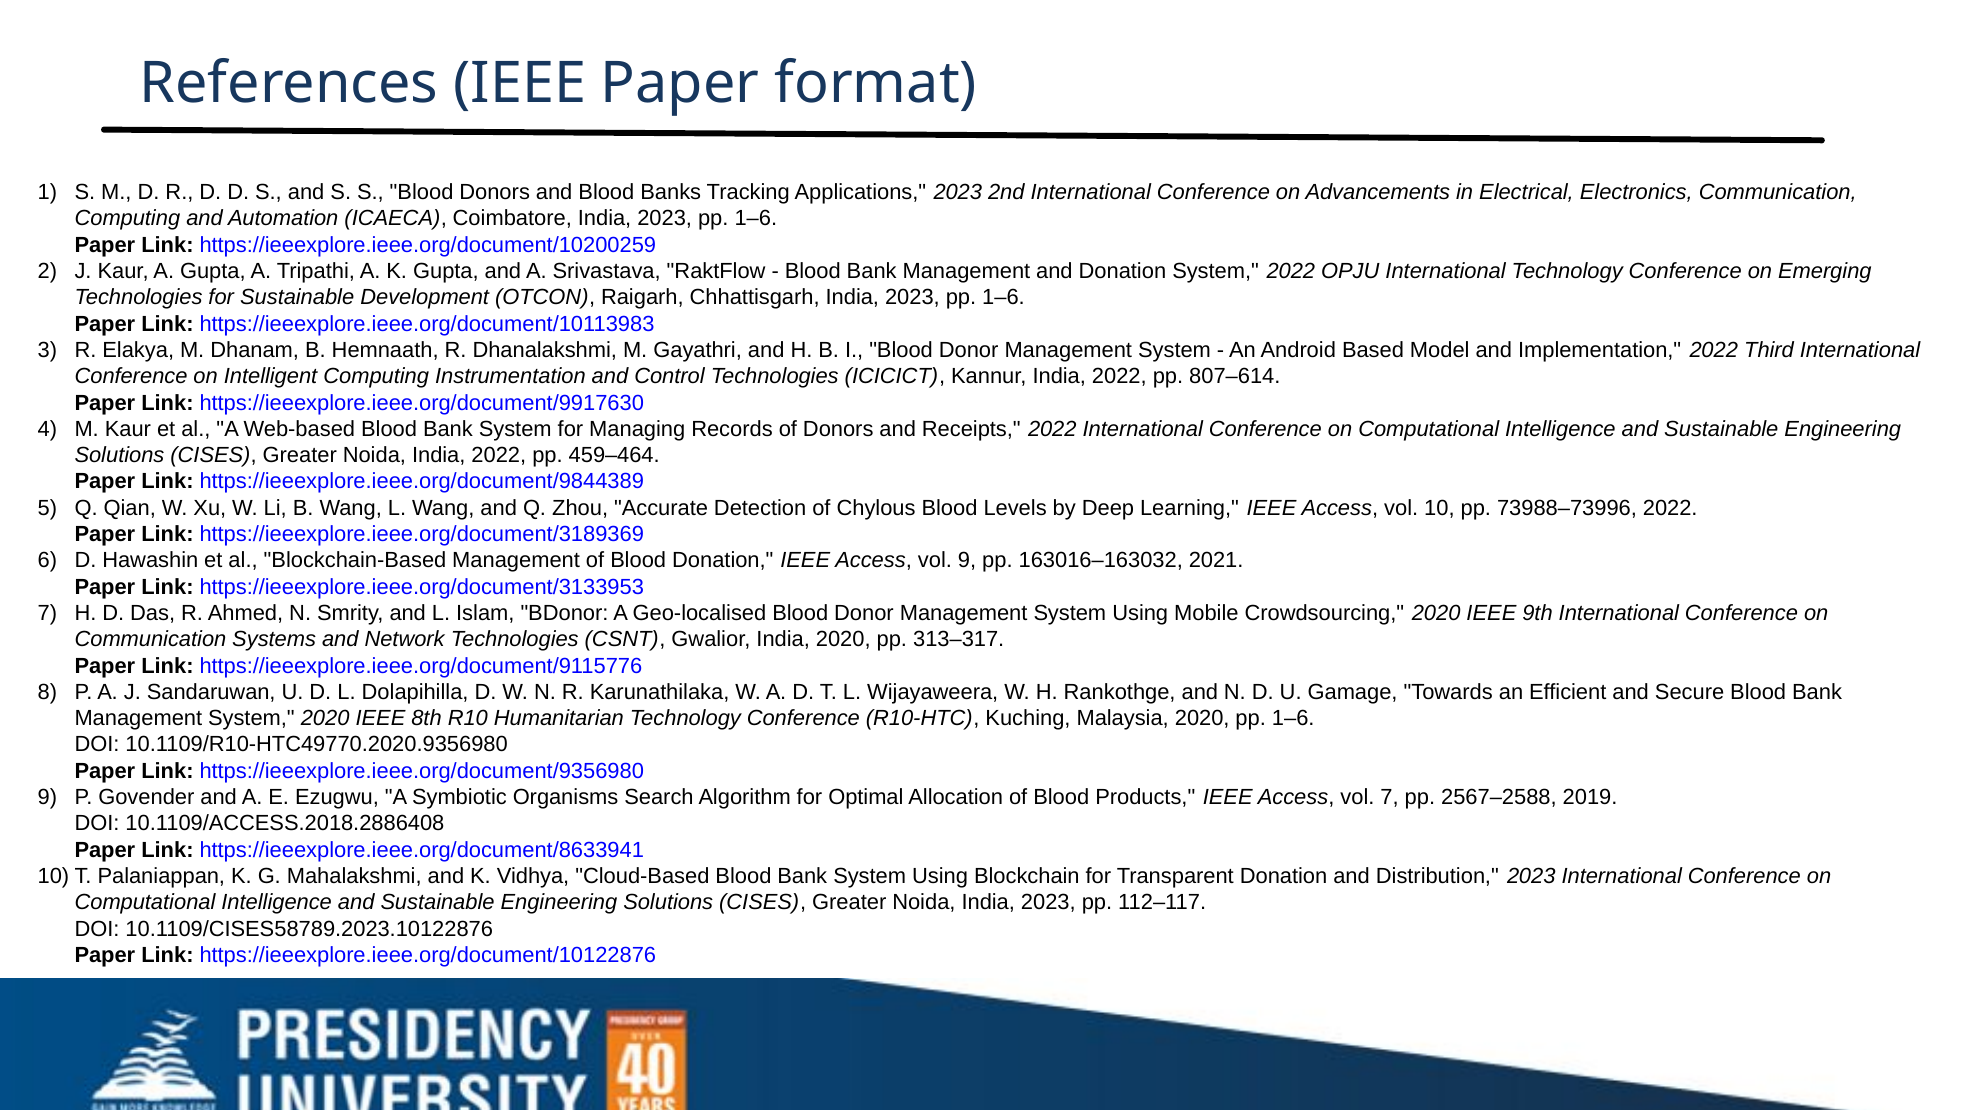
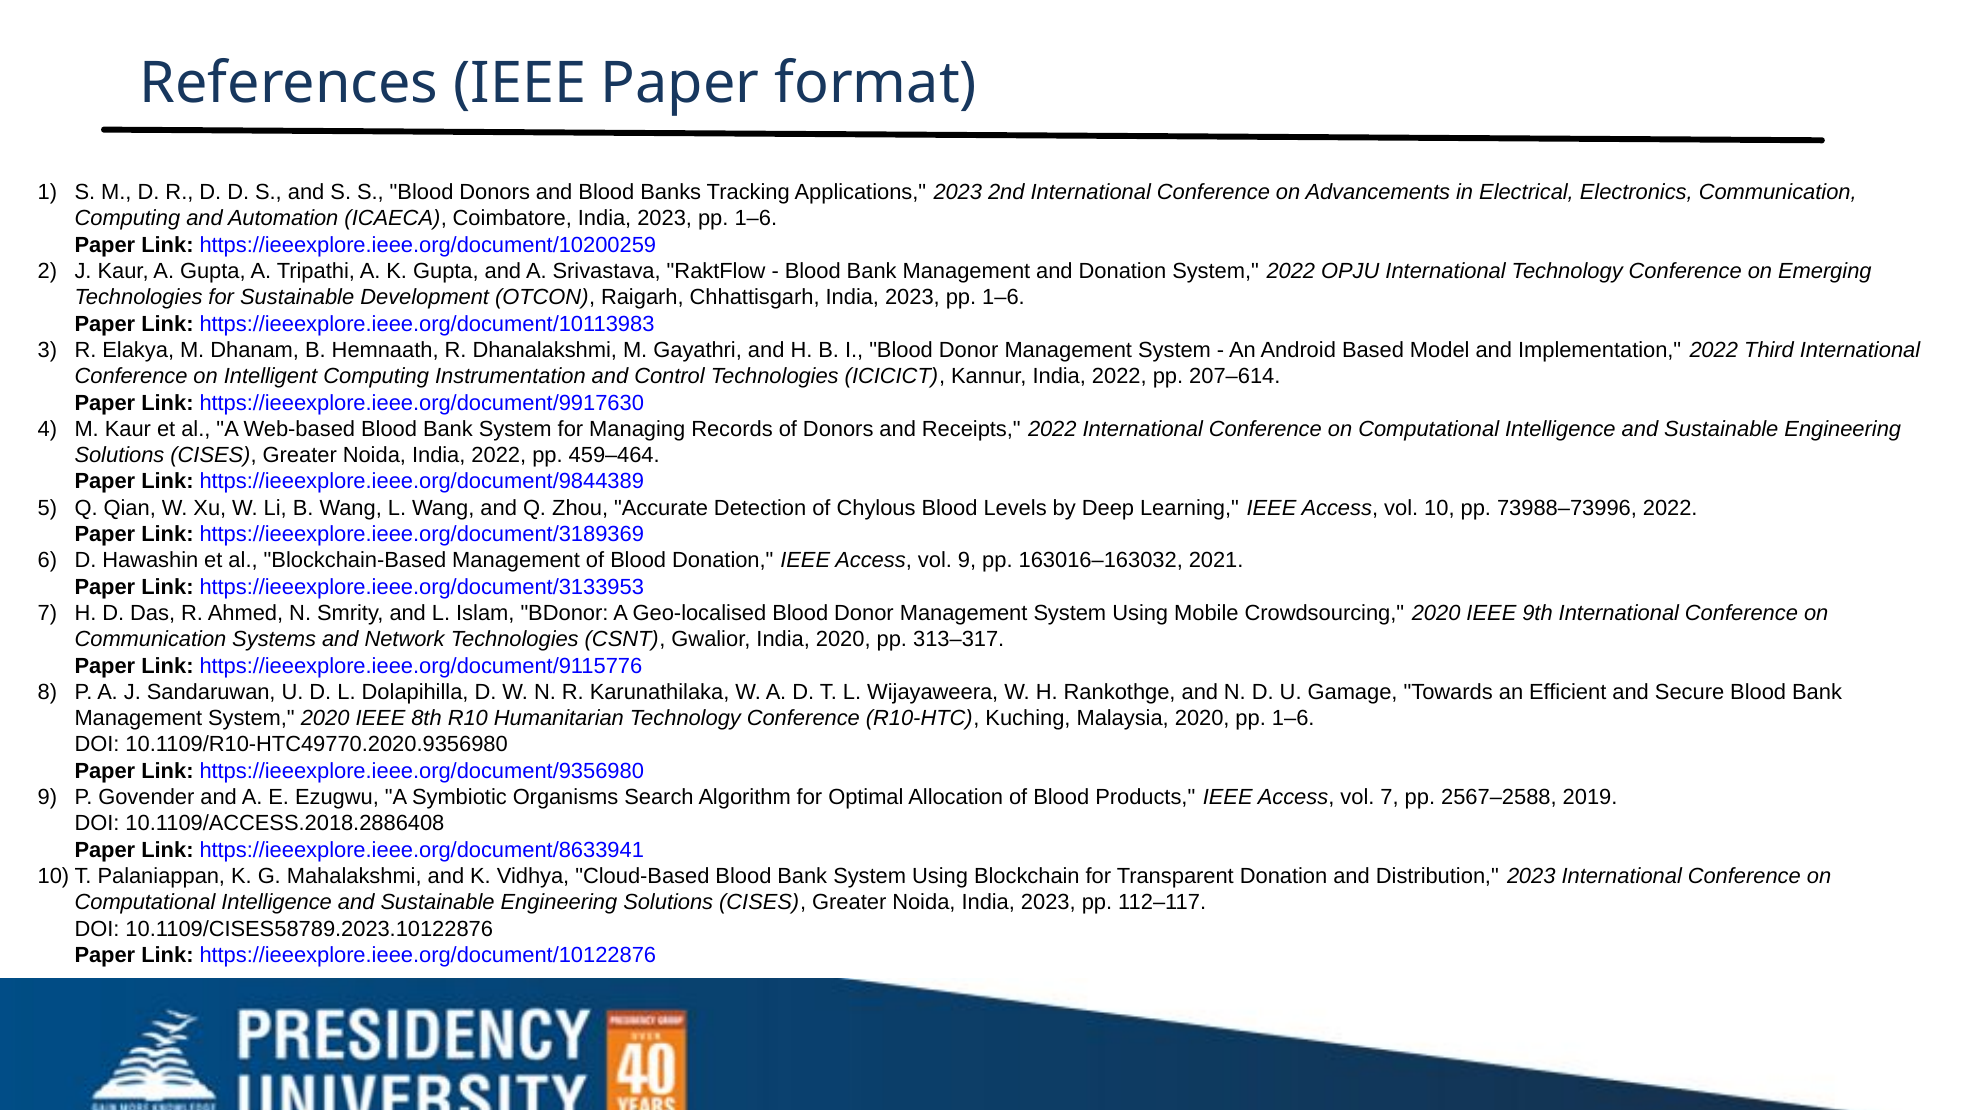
807–614: 807–614 -> 207–614 (1235, 376)
